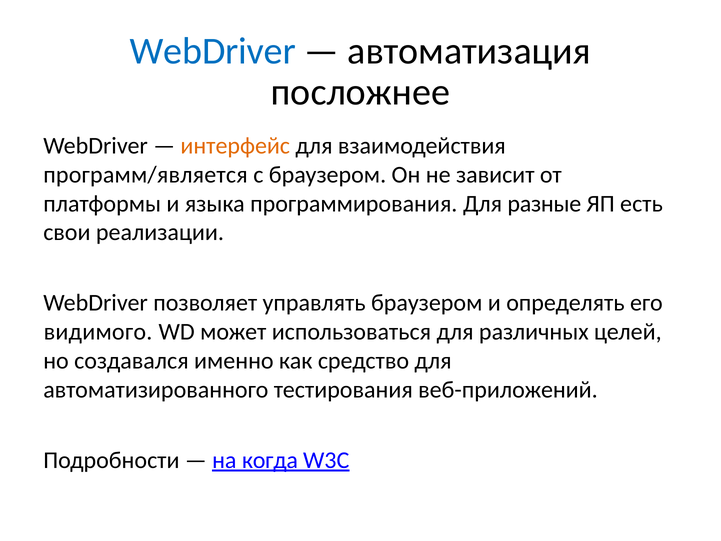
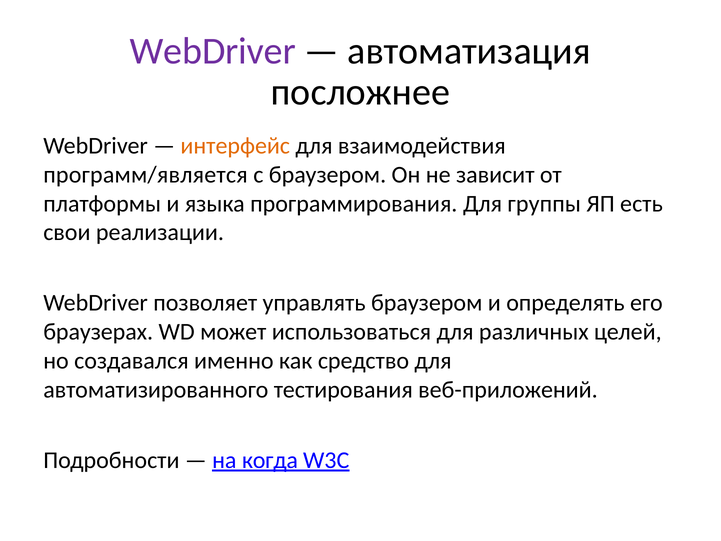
WebDriver colour: blue -> purple (213, 51)
разные: разные -> группы (544, 204)
видимого: видимого -> браузерах (98, 332)
